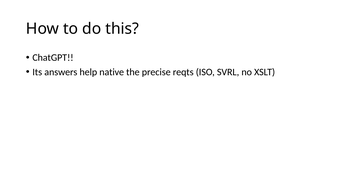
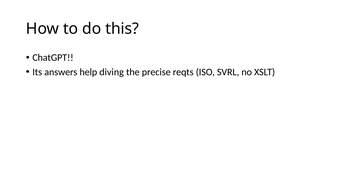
native: native -> diving (112, 72)
